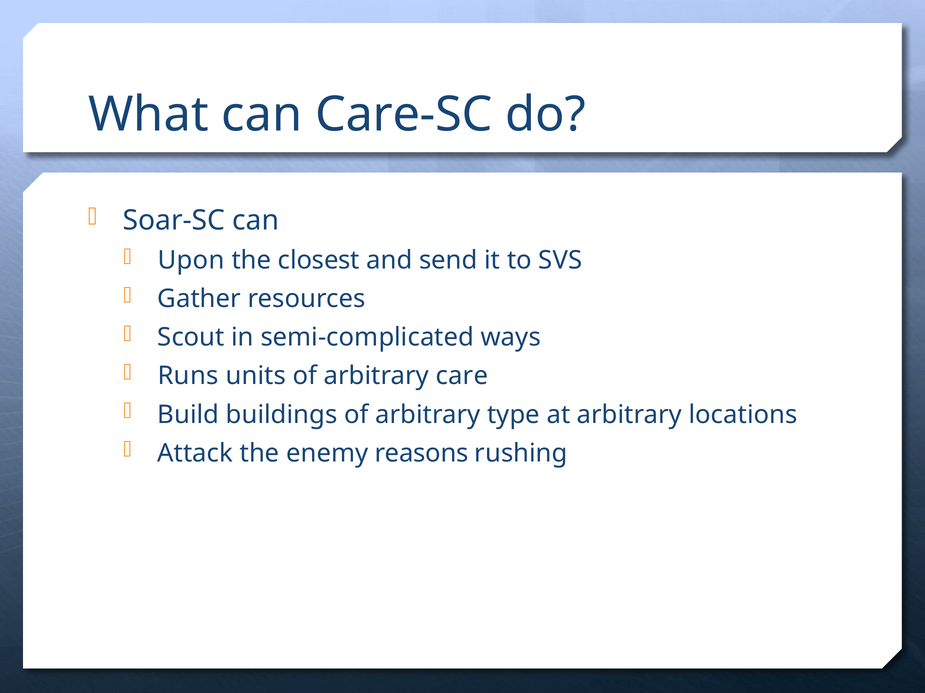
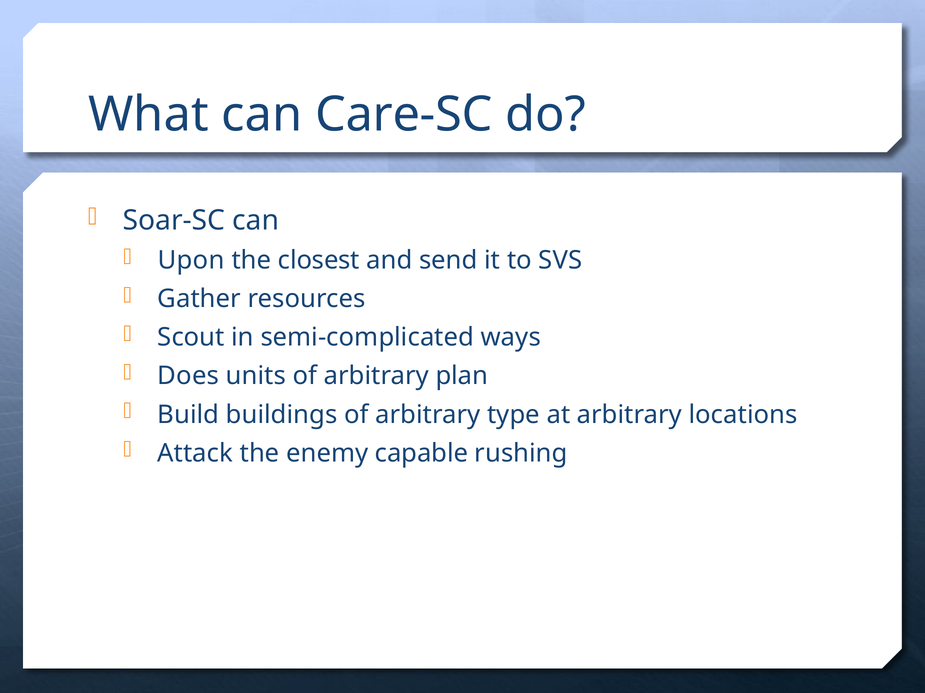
Runs: Runs -> Does (188, 376)
care: care -> plan (462, 376)
reasons: reasons -> capable (421, 454)
